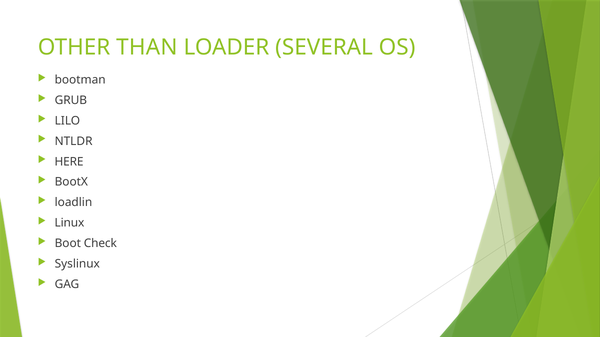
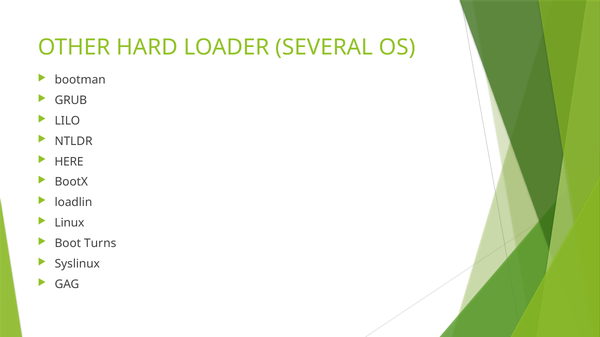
THAN: THAN -> HARD (147, 47)
Check: Check -> Turns (100, 244)
